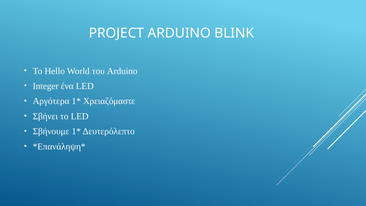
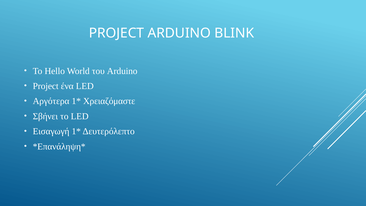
Integer: Integer -> Project (46, 86)
Σβήνουμε: Σβήνουμε -> Εισαγωγή (51, 131)
